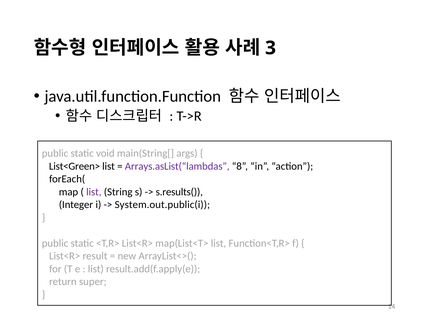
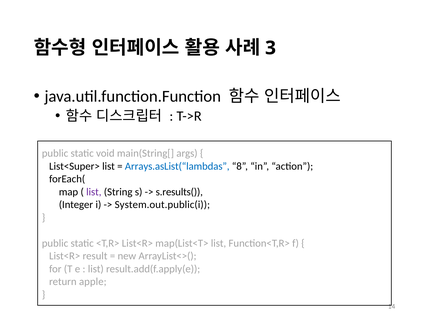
List<Green>: List<Green> -> List<Super> (74, 167)
Arrays.asList(“lambdas colour: purple -> blue (177, 167)
super: super -> apple (93, 282)
